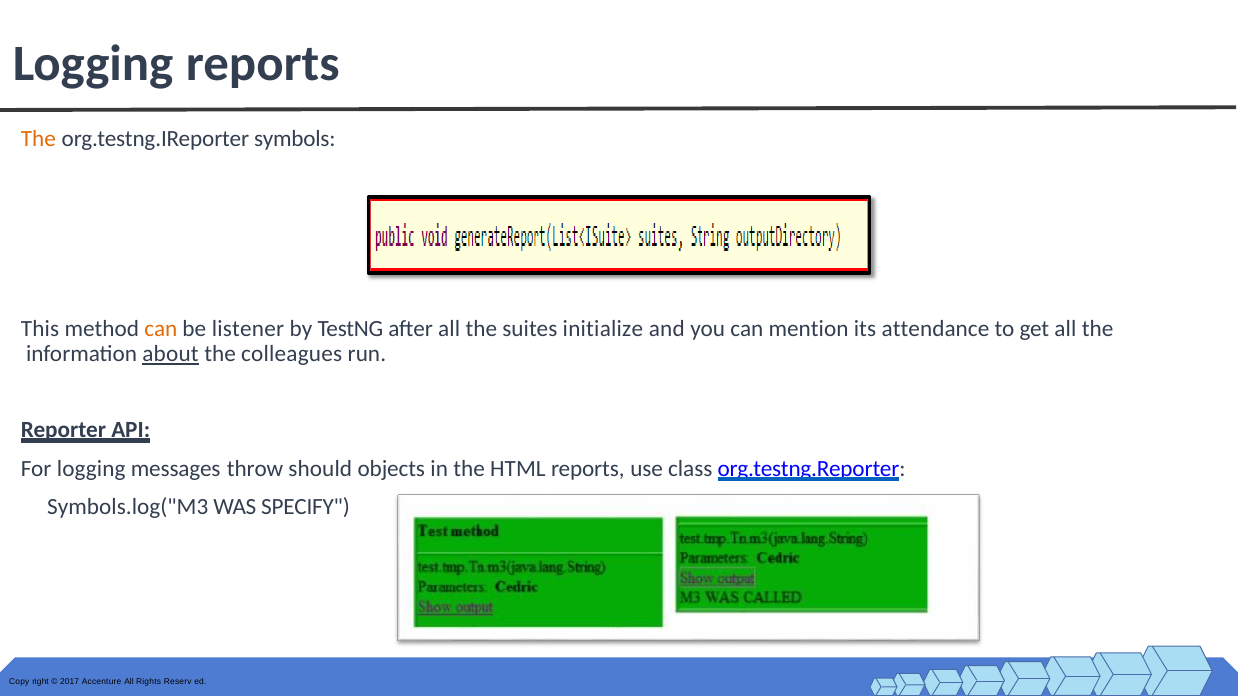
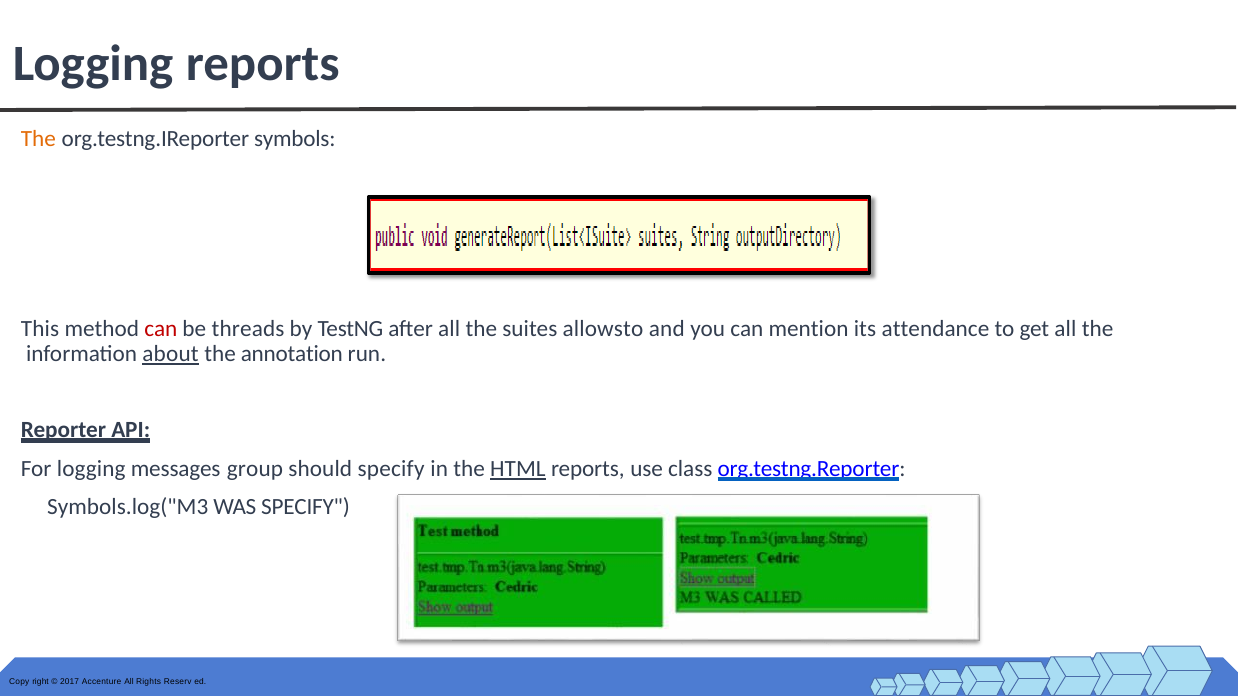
can colour: orange -> red (161, 329)
listener: listener -> threads (248, 329)
initialize: initialize -> allowsto (603, 329)
colleagues: colleagues -> annotation (292, 354)
throw: throw -> group (255, 469)
should objects: objects -> specify (391, 469)
HTML underline: none -> present (518, 469)
